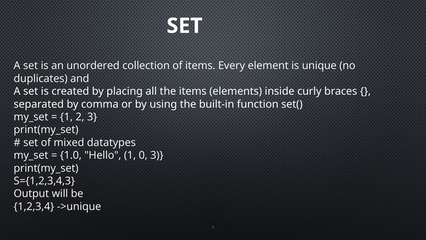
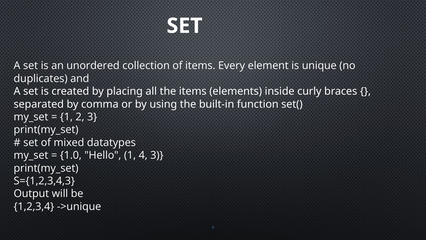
0: 0 -> 4 (143, 155)
